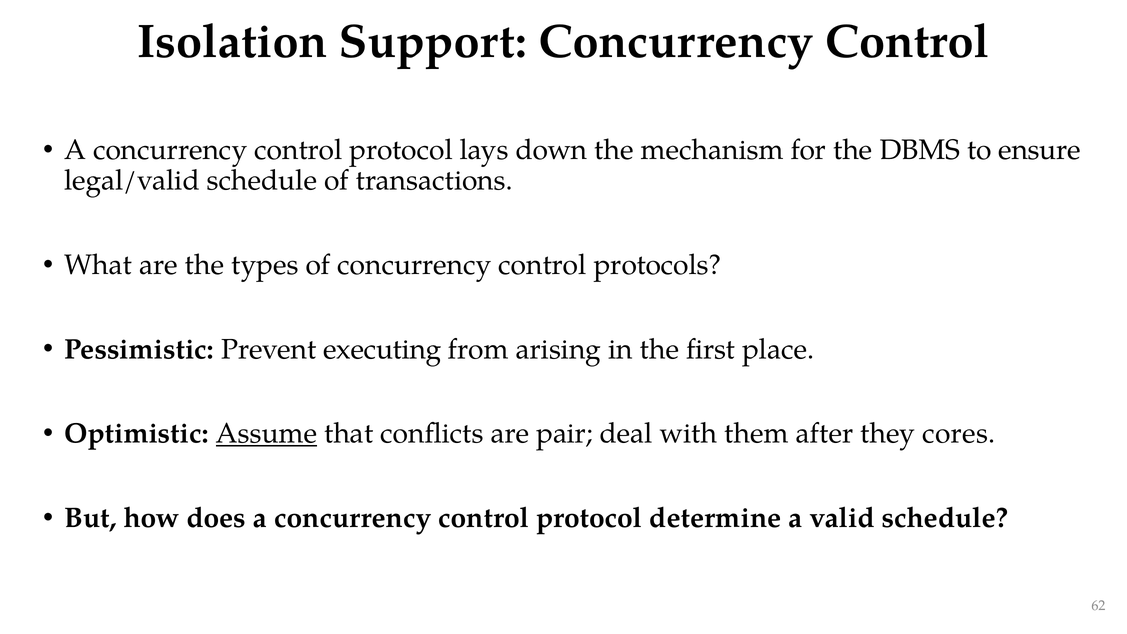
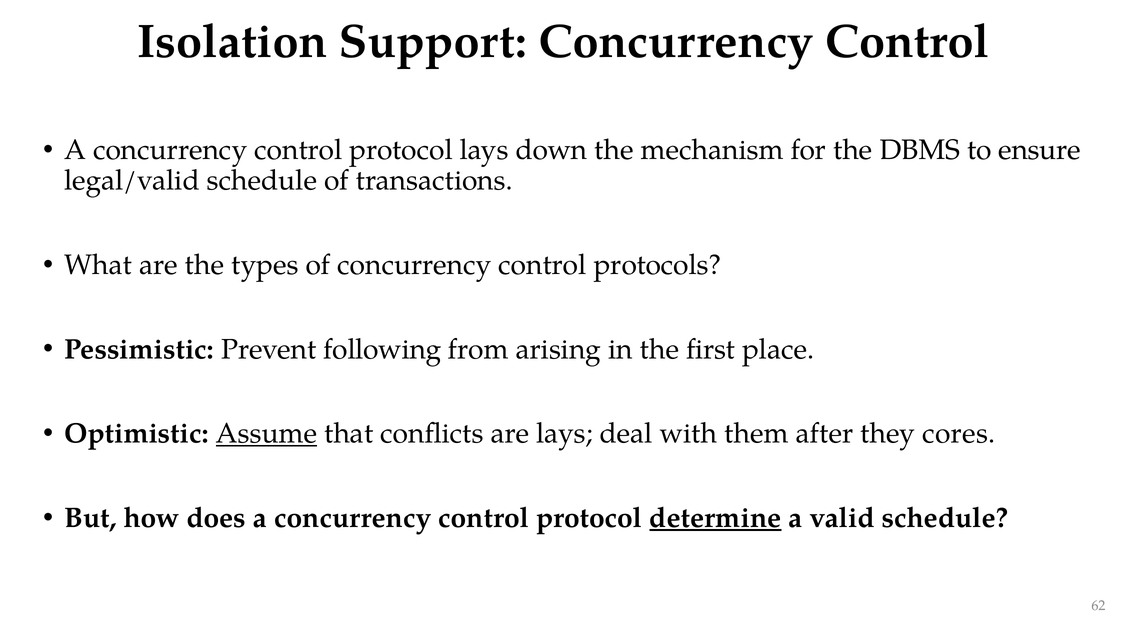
executing: executing -> following (382, 349)
are pair: pair -> lays (565, 434)
determine underline: none -> present (715, 518)
